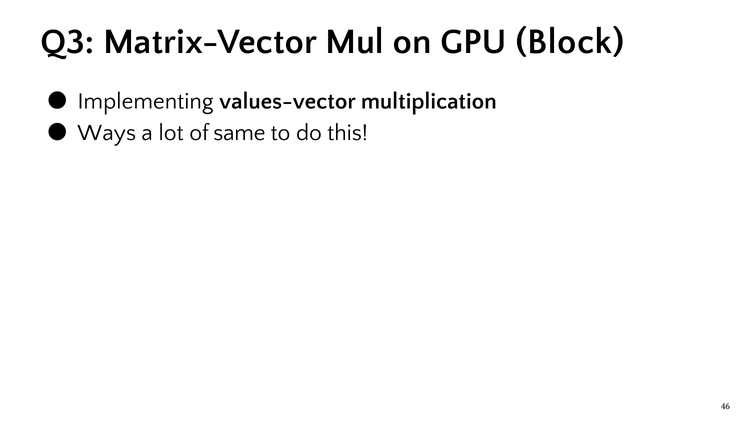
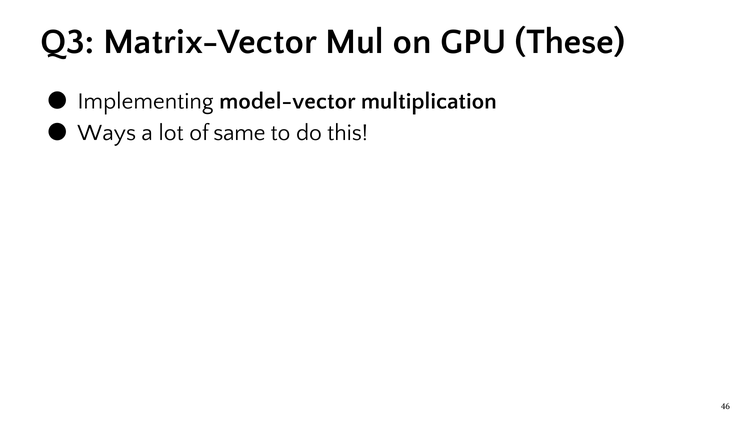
Block: Block -> These (570, 42)
values-vector: values-vector -> model-vector (288, 101)
